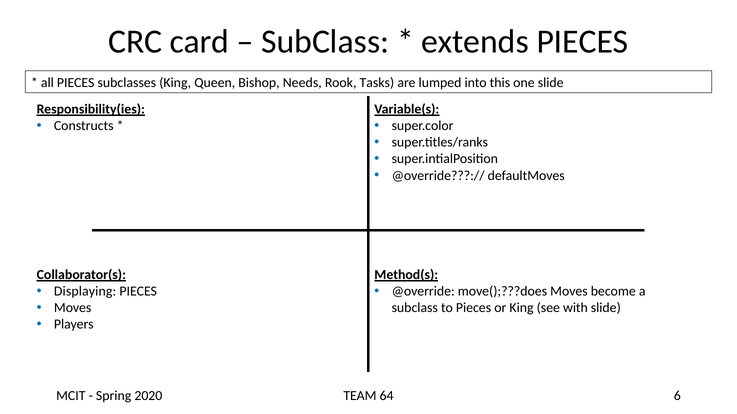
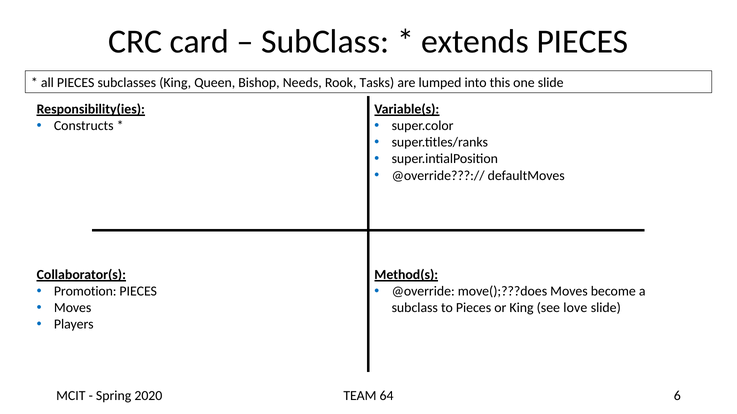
Displaying: Displaying -> Promotion (85, 292)
with: with -> love (575, 308)
